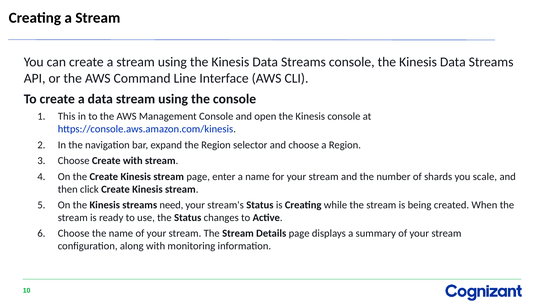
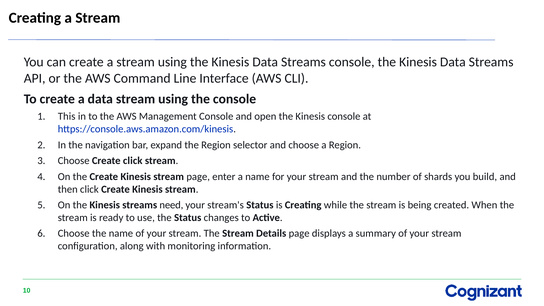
Create with: with -> click (133, 161)
scale: scale -> build (485, 177)
